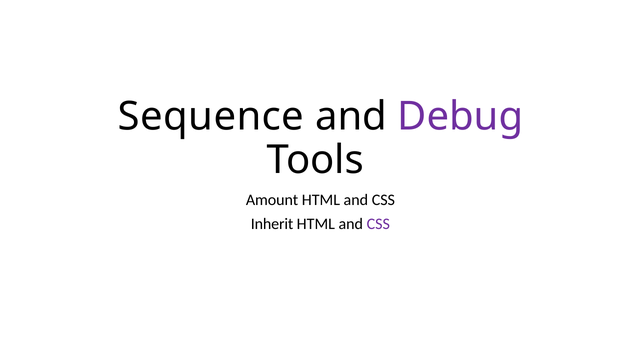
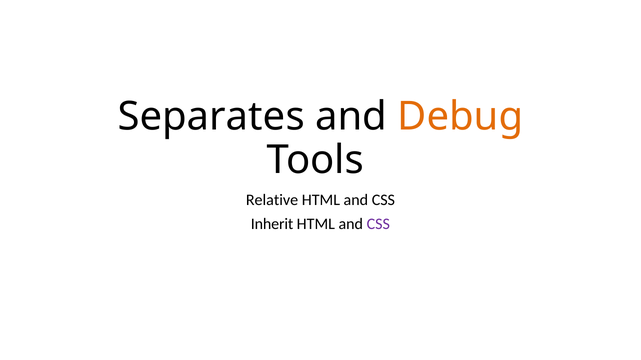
Sequence: Sequence -> Separates (211, 117)
Debug colour: purple -> orange (460, 117)
Amount: Amount -> Relative (272, 200)
